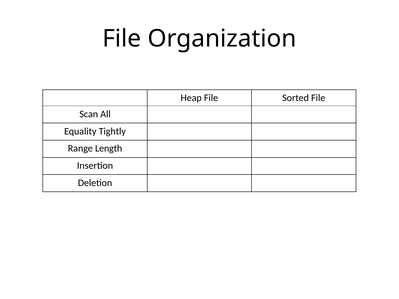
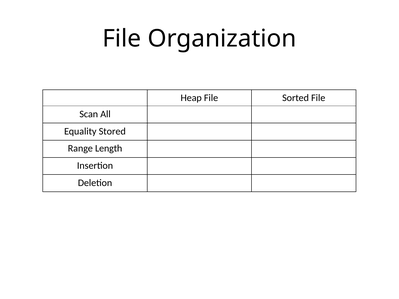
Tightly: Tightly -> Stored (112, 131)
